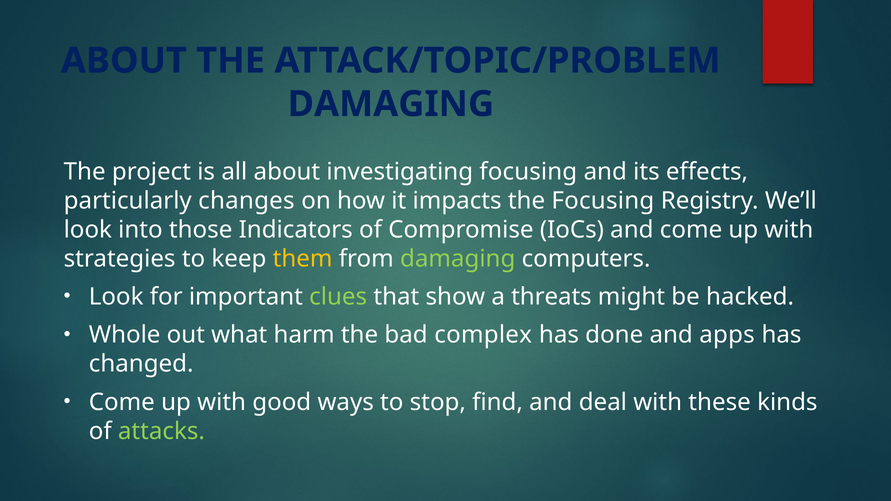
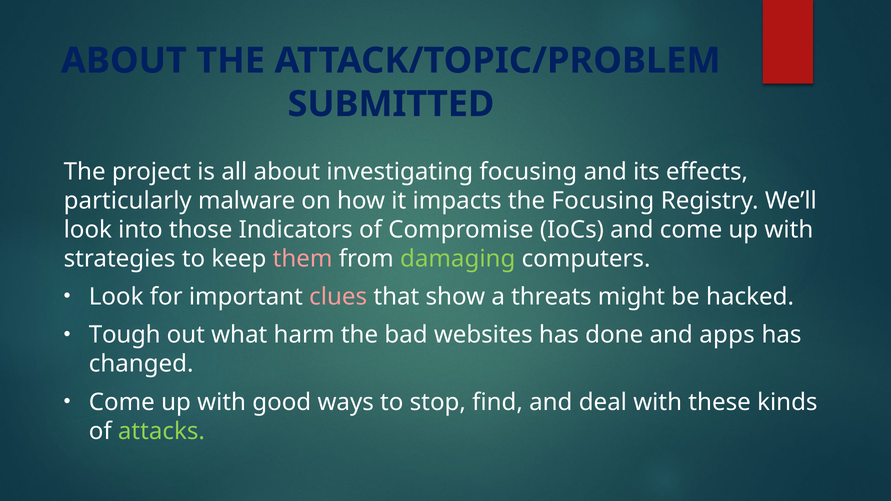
DAMAGING: DAMAGING -> SUBMITTED (391, 104)
changes: changes -> malware (247, 201)
them colour: yellow -> pink (303, 259)
clues colour: light green -> pink (338, 297)
Whole: Whole -> Tough (125, 335)
complex: complex -> websites (483, 335)
